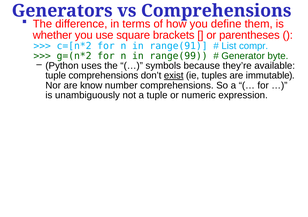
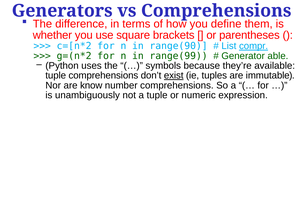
range(91: range(91 -> range(90 (179, 46)
compr underline: none -> present (254, 46)
byte: byte -> able (278, 56)
